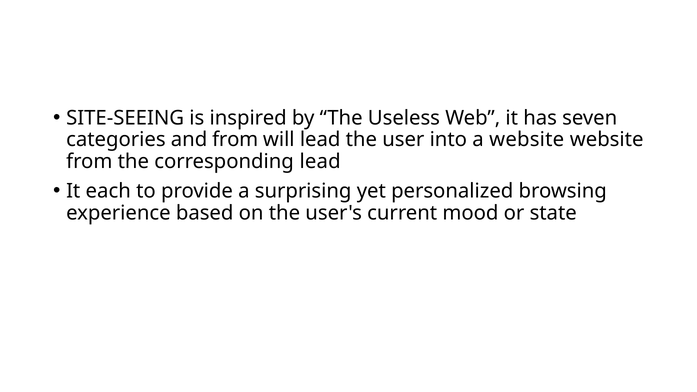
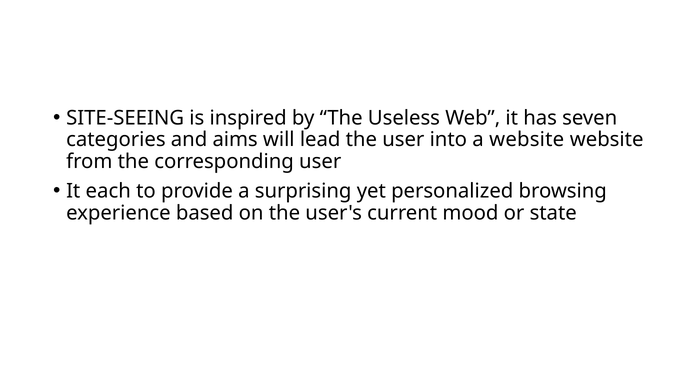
and from: from -> aims (235, 140)
corresponding lead: lead -> user (320, 162)
